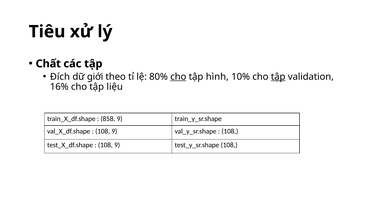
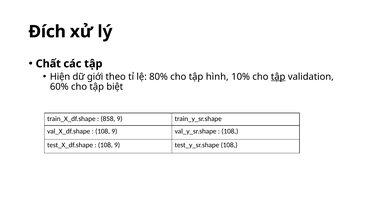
Tiêu: Tiêu -> Đích (47, 32)
Đích: Đích -> Hiện (60, 77)
cho underline: present -> none (178, 77)
16%: 16% -> 60% (59, 87)
liệu: liệu -> biệt (115, 87)
